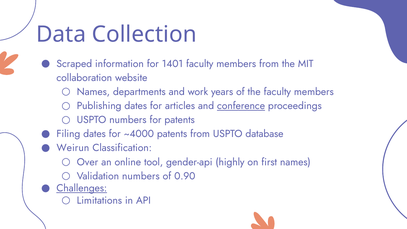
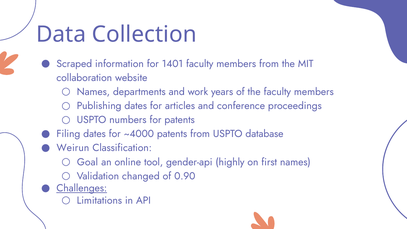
conference underline: present -> none (241, 106)
Over: Over -> Goal (87, 162)
Validation numbers: numbers -> changed (141, 176)
